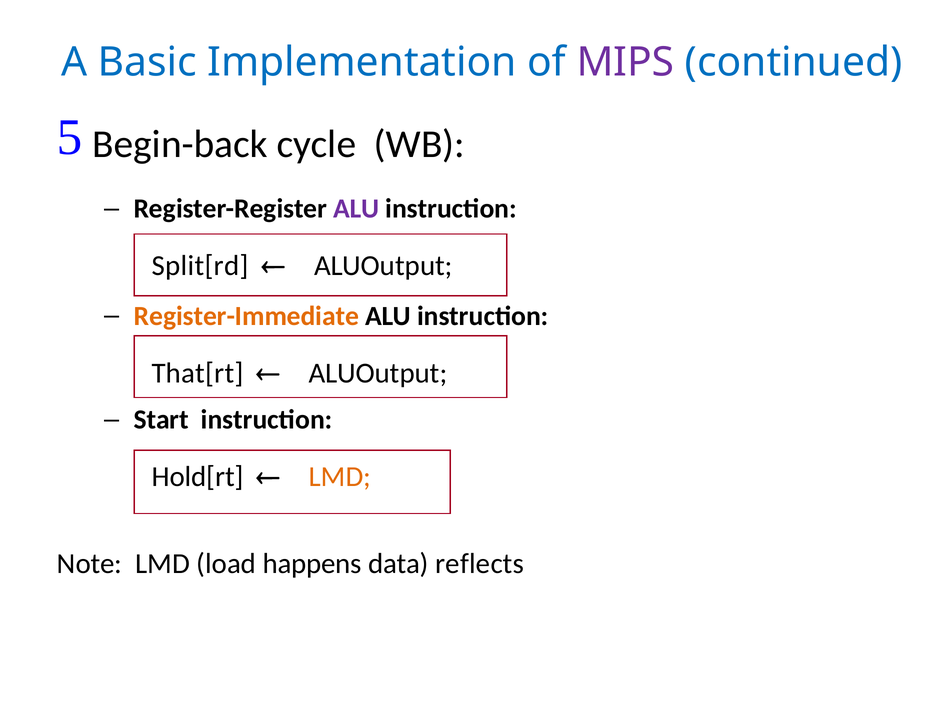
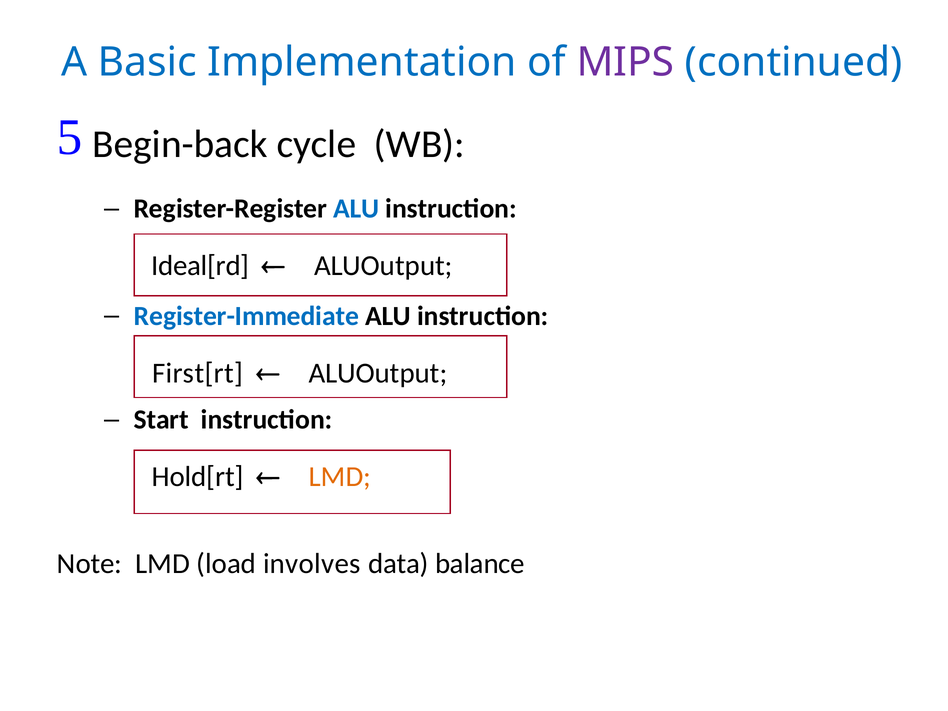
ALU colour: purple -> blue (356, 209)
Split[rd: Split[rd -> Ideal[rd (200, 266)
Register-Immediate colour: orange -> blue (246, 316)
That[rt: That[rt -> First[rt (197, 373)
happens: happens -> involves (312, 564)
reflects: reflects -> balance (480, 564)
